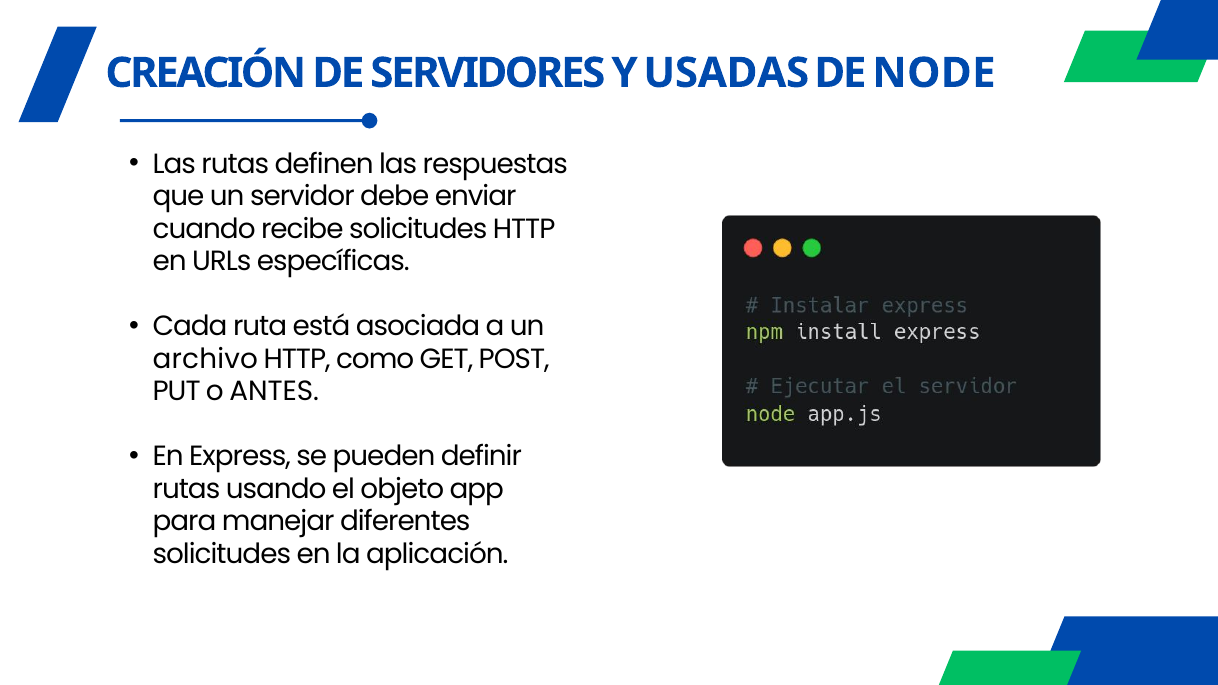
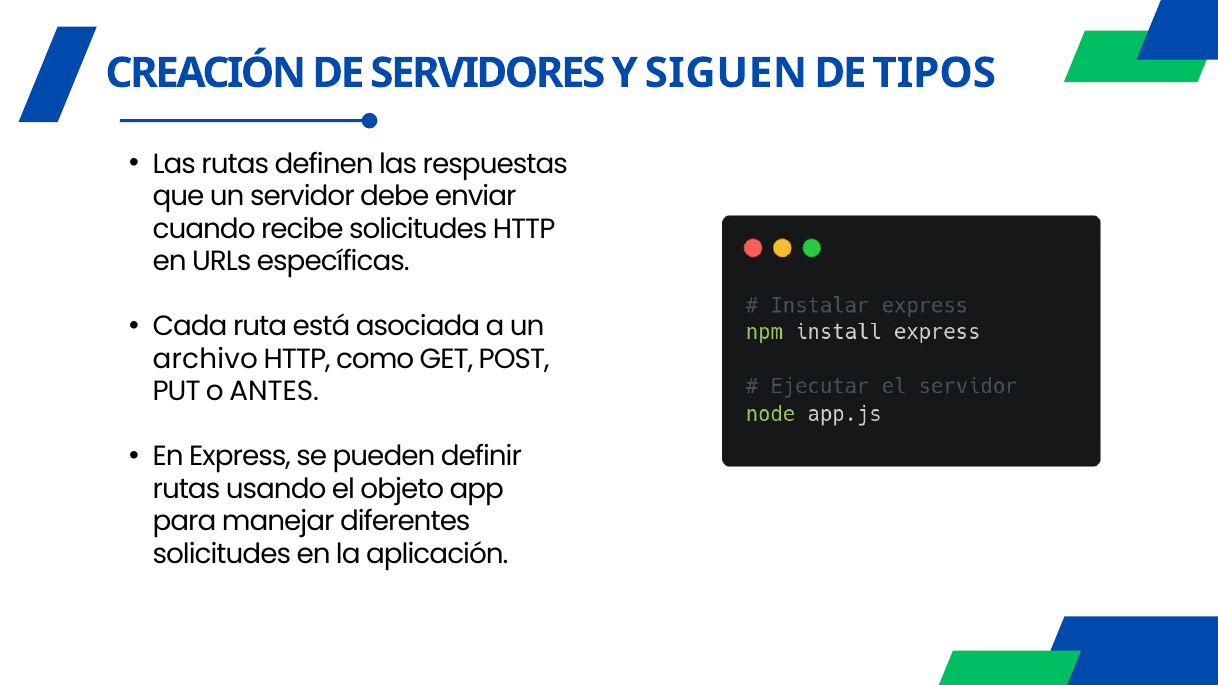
USADAS: USADAS -> SIGUEN (726, 73)
NODE: NODE -> TIPOS (934, 73)
